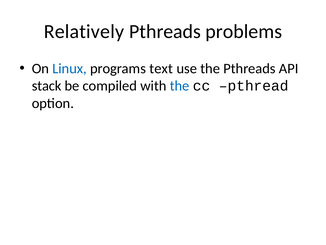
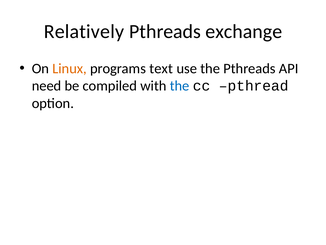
problems: problems -> exchange (244, 32)
Linux colour: blue -> orange (70, 68)
stack: stack -> need (47, 86)
